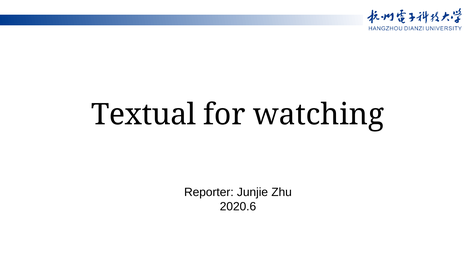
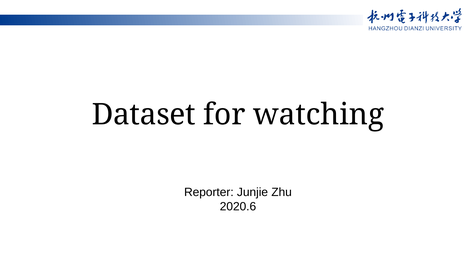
Textual: Textual -> Dataset (144, 115)
